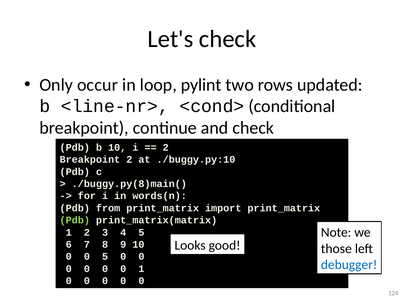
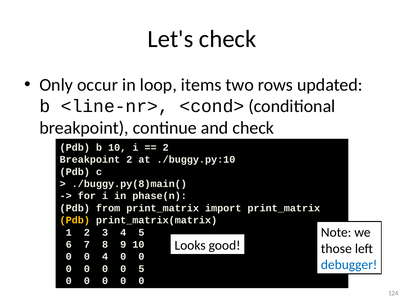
pylint: pylint -> items (201, 85)
words(n: words(n -> phase(n (160, 196)
Pdb colour: light green -> yellow (75, 220)
0 5: 5 -> 4 (105, 257)
0 1: 1 -> 5 (141, 269)
